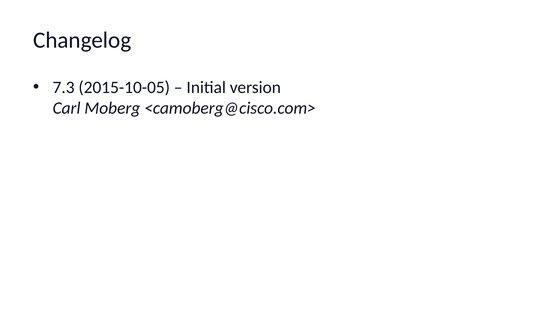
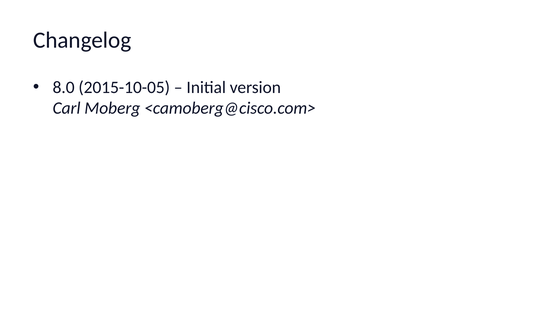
7.3: 7.3 -> 8.0 (64, 87)
